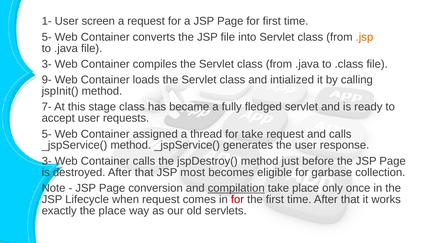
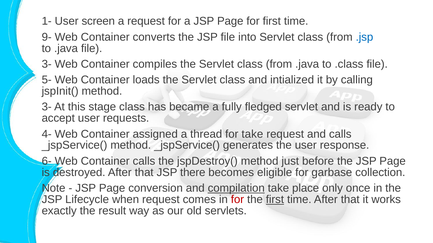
5-: 5- -> 9- (47, 37)
.jsp colour: orange -> blue (364, 37)
9-: 9- -> 5- (47, 80)
7-: 7- -> 3- (47, 107)
5-: 5- -> 4- (47, 134)
3-: 3- -> 6- (47, 161)
most: most -> there (193, 173)
first underline: none -> present (275, 200)
the place: place -> result (112, 211)
